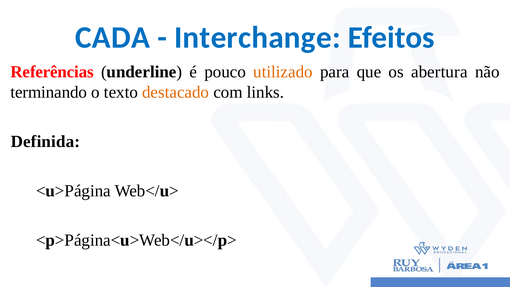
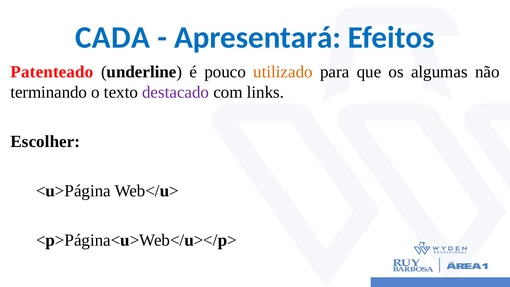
Interchange: Interchange -> Apresentará (258, 38)
Referências: Referências -> Patenteado (52, 72)
abertura: abertura -> algumas (439, 72)
destacado colour: orange -> purple (176, 92)
Definida: Definida -> Escolher (45, 142)
